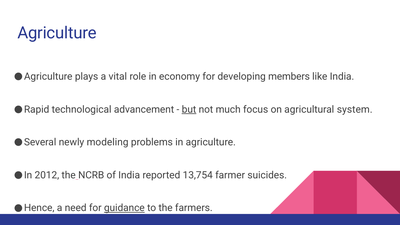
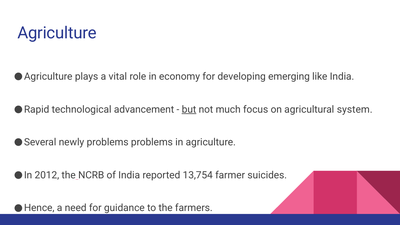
members: members -> emerging (289, 76)
newly modeling: modeling -> problems (108, 142)
guidance underline: present -> none (124, 208)
